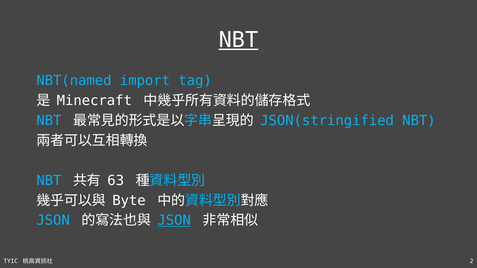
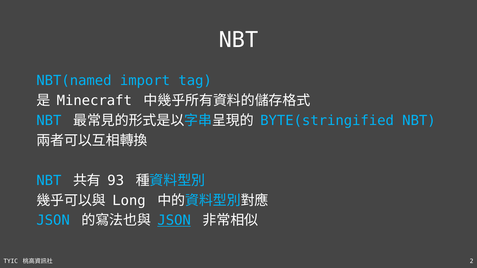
NBT underline: present -> none (238, 40)
JSON(stringified: JSON(stringified -> BYTE(stringified (327, 121)
63: 63 -> 93 (116, 181)
Byte: Byte -> Long (129, 201)
